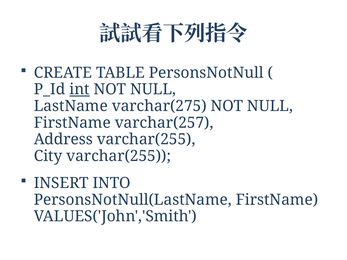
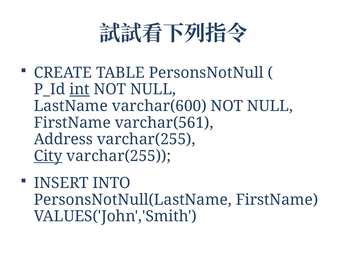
varchar(275: varchar(275 -> varchar(600 (159, 106)
varchar(257: varchar(257 -> varchar(561 (164, 123)
City underline: none -> present (48, 156)
